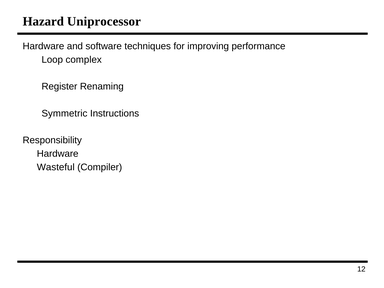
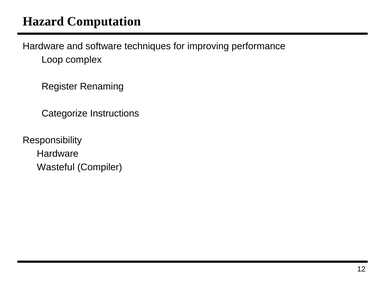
Uniprocessor: Uniprocessor -> Computation (104, 21)
Symmetric: Symmetric -> Categorize (65, 113)
